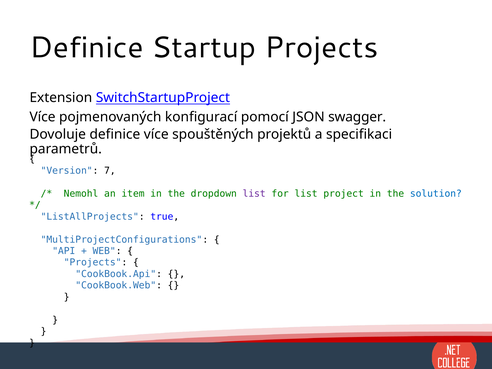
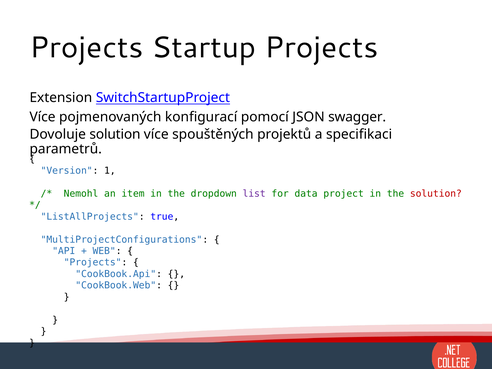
Definice: Definice -> Projects (86, 48)
Dovoluje definice: definice -> solution (115, 134)
7: 7 -> 1 (110, 171)
for list: list -> data (306, 194)
solution colour: blue -> red (436, 194)
